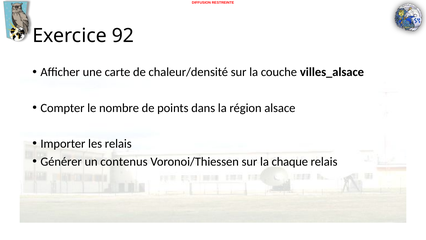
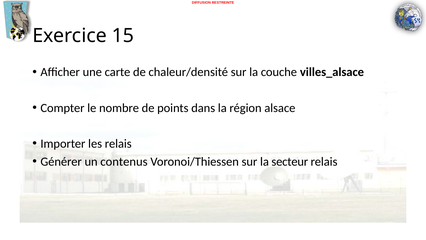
92: 92 -> 15 (123, 36)
chaque: chaque -> secteur (290, 161)
